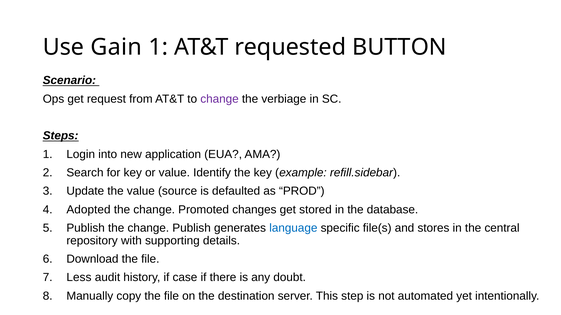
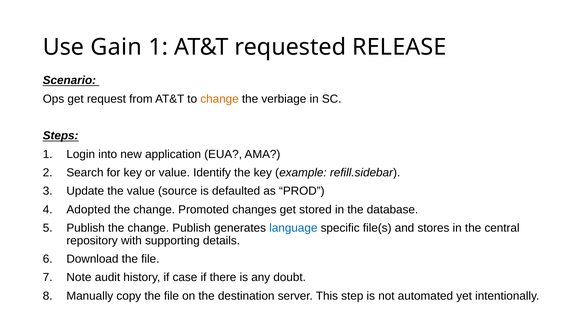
BUTTON: BUTTON -> RELEASE (399, 47)
change colour: purple -> orange (220, 99)
Less: Less -> Note (79, 278)
